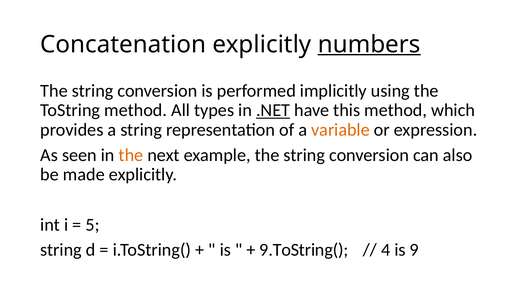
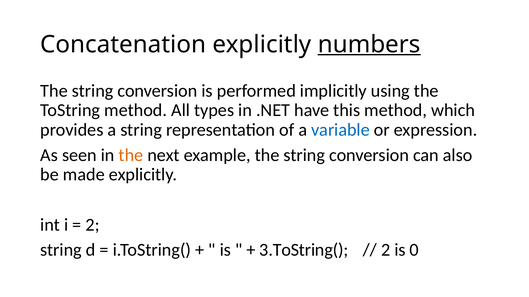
.NET underline: present -> none (273, 111)
variable colour: orange -> blue (340, 130)
5: 5 -> 2 (92, 225)
9.ToString(: 9.ToString( -> 3.ToString( (304, 250)
4: 4 -> 2 (386, 250)
9: 9 -> 0 (414, 250)
